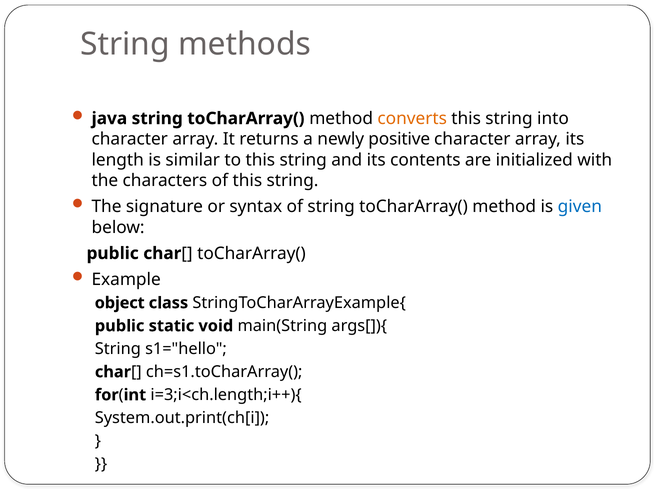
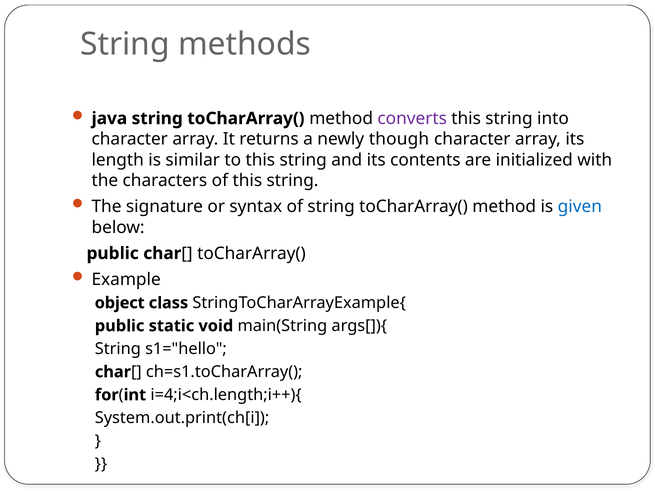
converts colour: orange -> purple (412, 119)
positive: positive -> though (399, 139)
i=3;i<ch.length;i++){: i=3;i<ch.length;i++){ -> i=4;i<ch.length;i++){ (226, 395)
